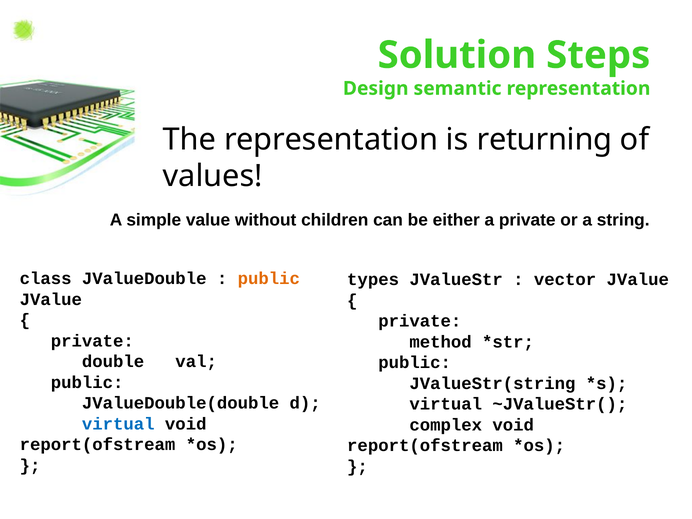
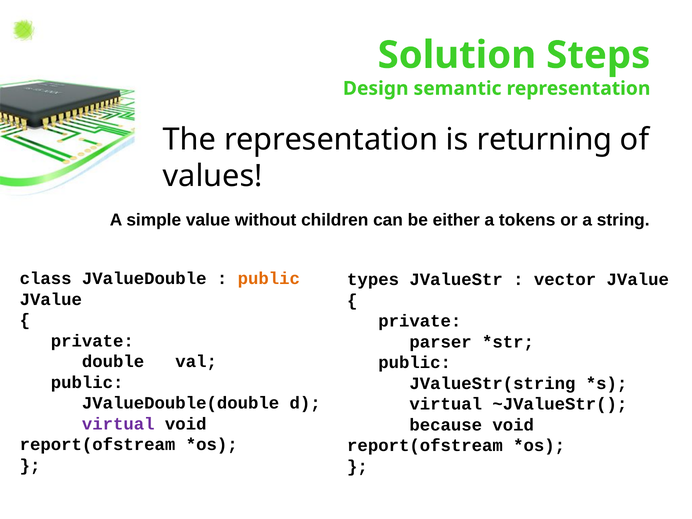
a private: private -> tokens (527, 220)
method: method -> parser (441, 342)
virtual colour: blue -> purple (118, 424)
complex: complex -> because (446, 425)
